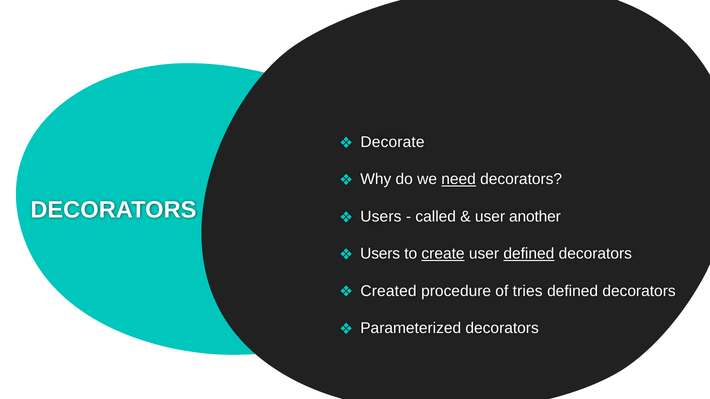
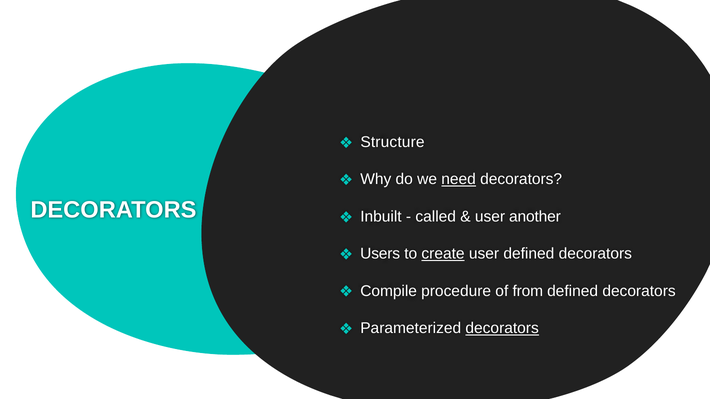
Decorate: Decorate -> Structure (393, 142)
Users: Users -> Inbuilt (381, 217)
defined underline: present -> none (529, 254)
Created: Created -> Compile (389, 291)
tries: tries -> from (528, 291)
decorators underline: none -> present (502, 329)
